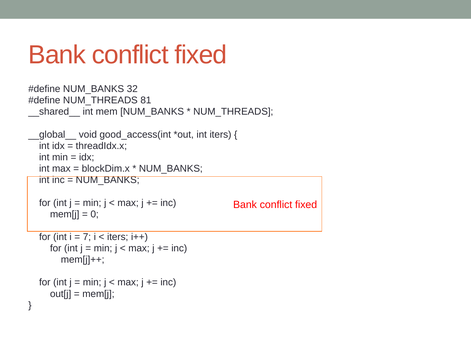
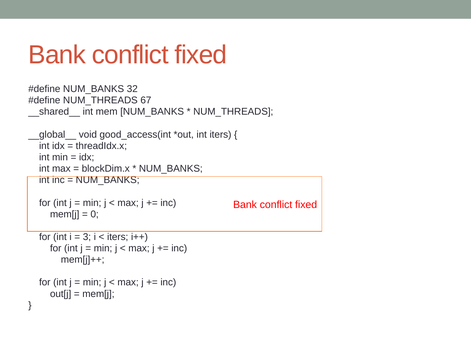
81: 81 -> 67 (146, 100)
7: 7 -> 3 (87, 237)
